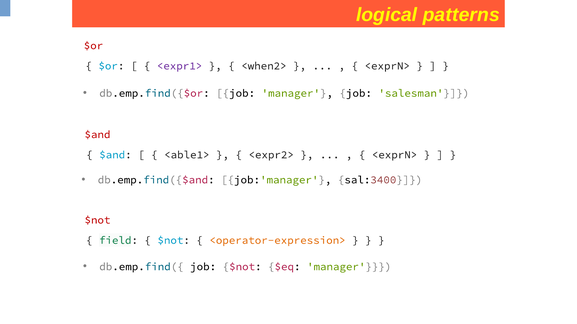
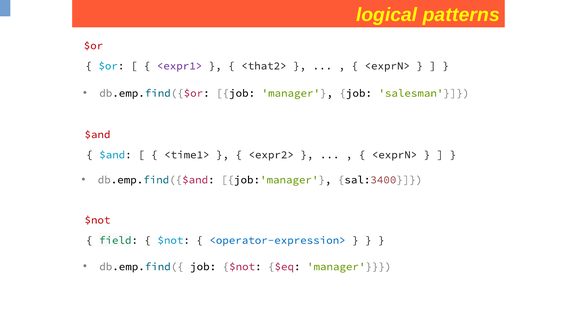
<when2>: <when2> -> <that2> (264, 66)
<able1>: <able1> -> <time1> (187, 155)
<operator-expression> colour: orange -> blue (278, 241)
